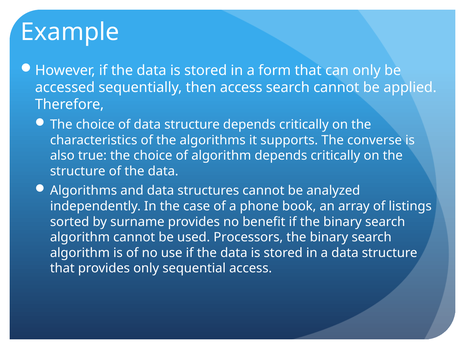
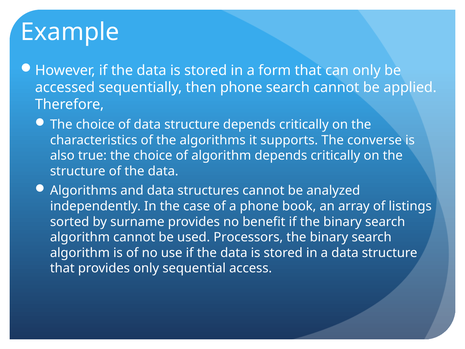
then access: access -> phone (241, 87)
